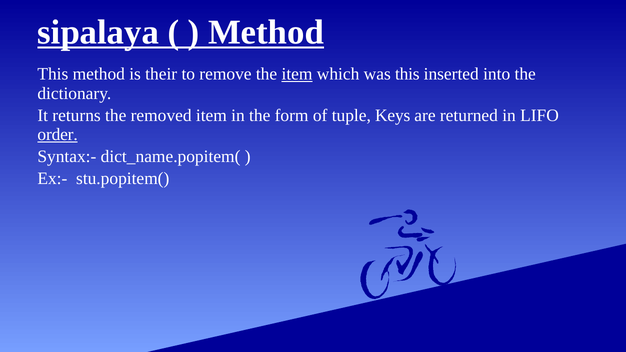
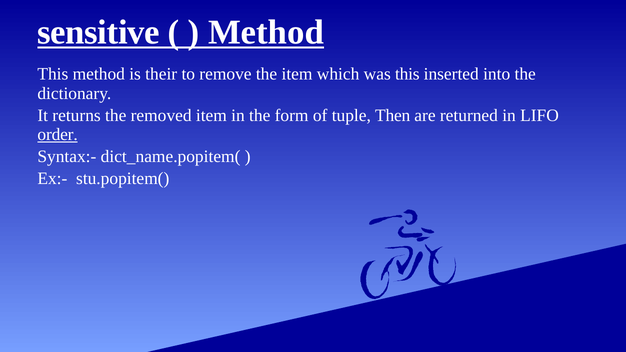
sipalaya: sipalaya -> sensitive (98, 32)
item underline: present -> none (297, 74)
Keys: Keys -> Then (393, 115)
